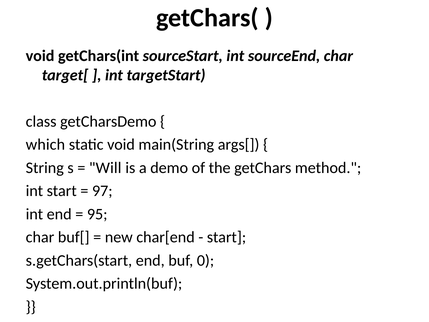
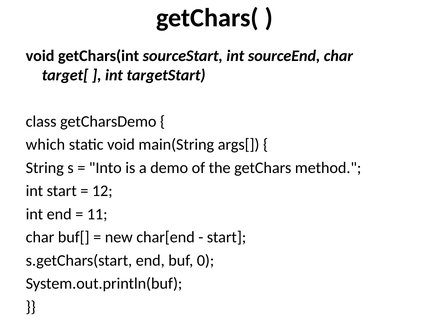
Will: Will -> Into (105, 168)
97: 97 -> 12 (102, 191)
95: 95 -> 11 (97, 214)
